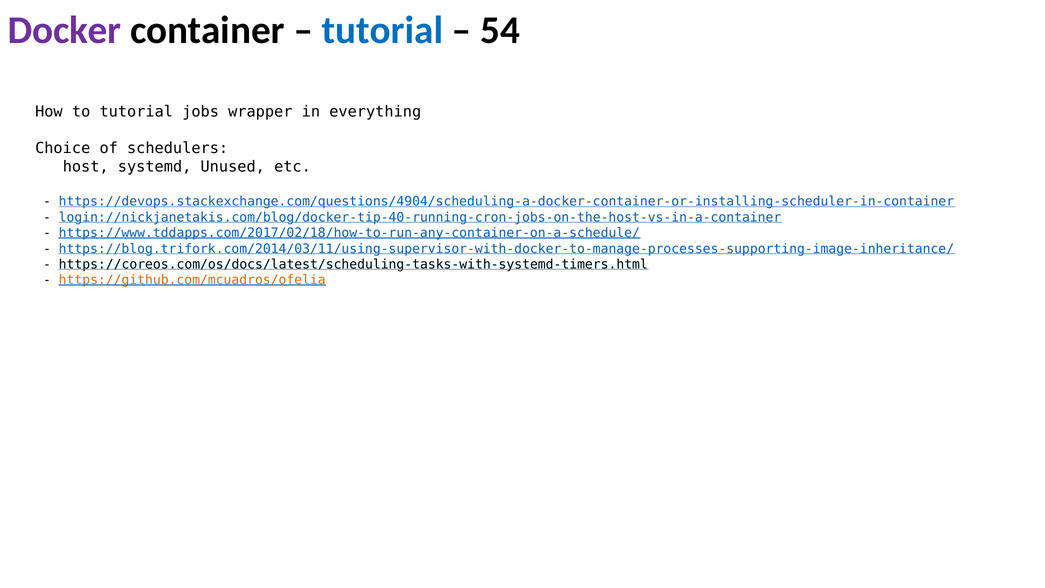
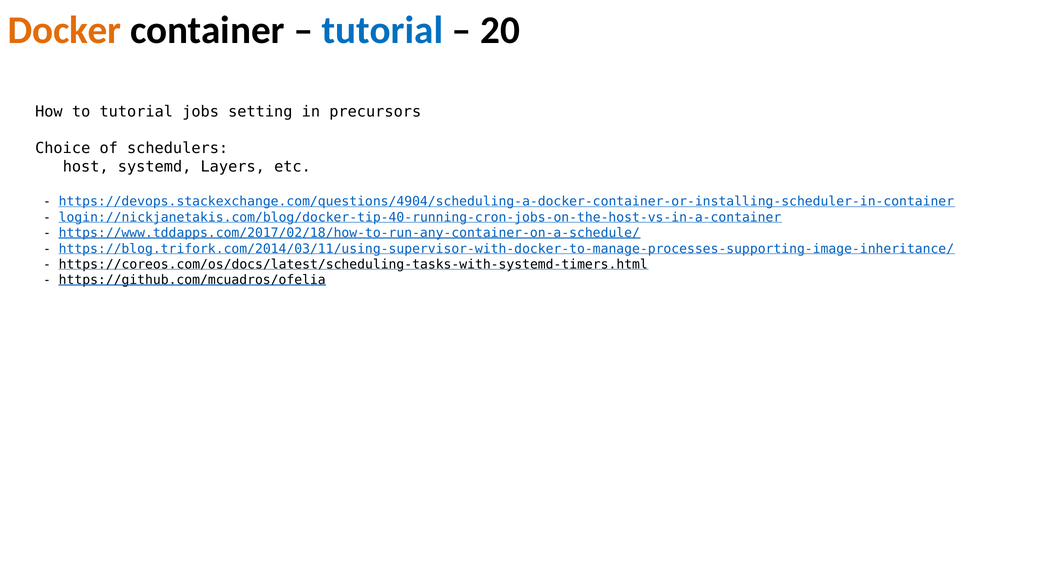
Docker colour: purple -> orange (65, 30)
54: 54 -> 20 (500, 30)
wrapper: wrapper -> setting (260, 112)
everything: everything -> precursors (375, 112)
Unused: Unused -> Layers (233, 166)
https://github.com/mcuadros/ofelia colour: orange -> black (192, 280)
